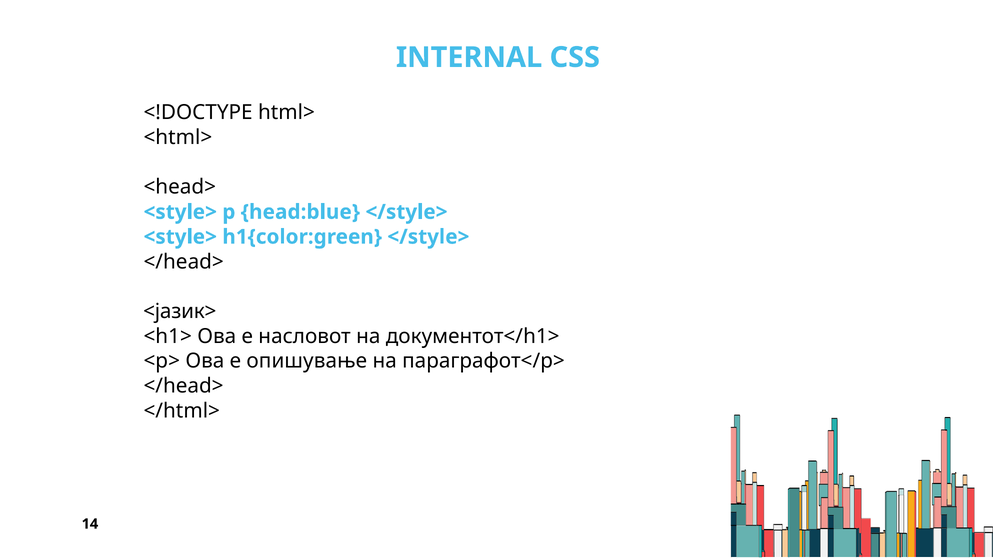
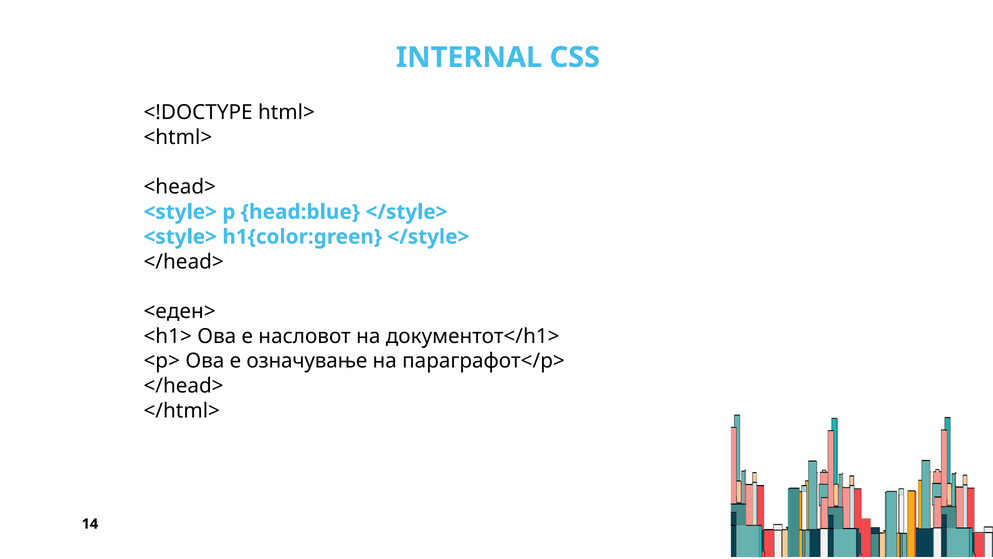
<јазик>: <јазик> -> <еден> (180, 311)
опишување: опишување -> означување (307, 361)
